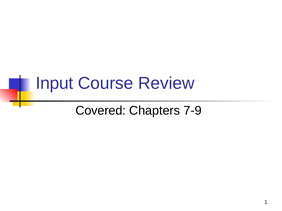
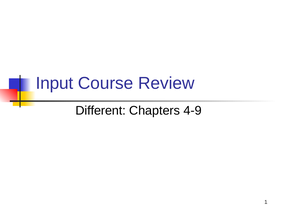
Covered: Covered -> Different (101, 111)
7-9: 7-9 -> 4-9 (193, 111)
